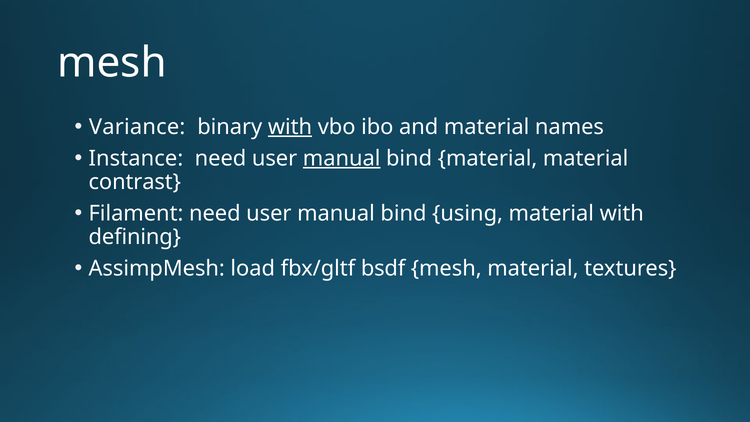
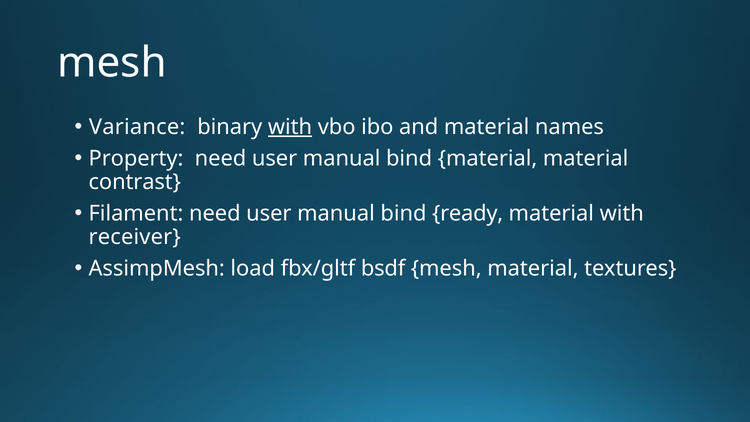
Instance: Instance -> Property (136, 158)
manual underline: present -> none (342, 158)
using: using -> ready (468, 213)
defining: defining -> receiver (135, 237)
